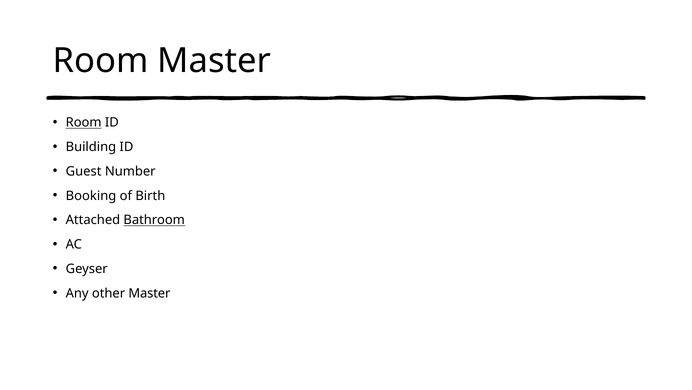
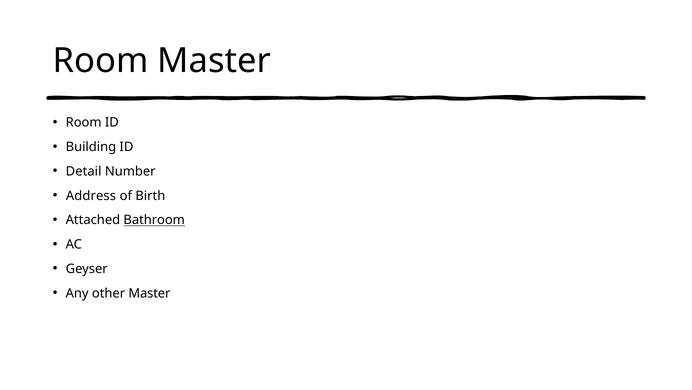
Room underline: present -> none (84, 122)
Guest: Guest -> Detail (84, 171)
Booking: Booking -> Address (91, 195)
